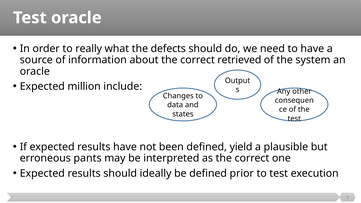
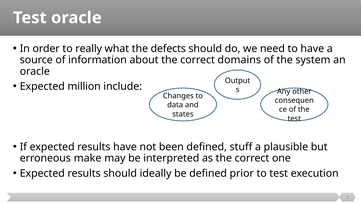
retrieved: retrieved -> domains (239, 60)
yield: yield -> stuff (241, 147)
pants: pants -> make (88, 158)
